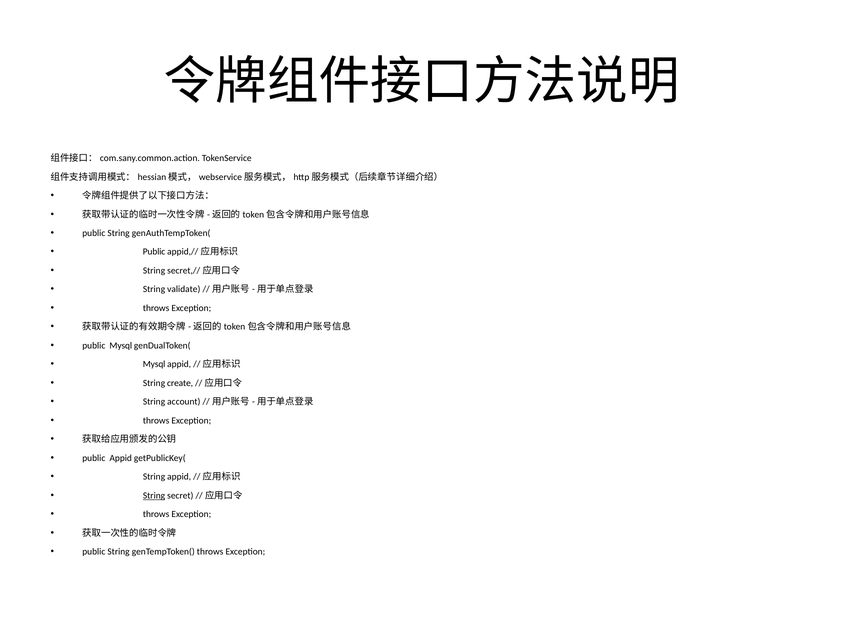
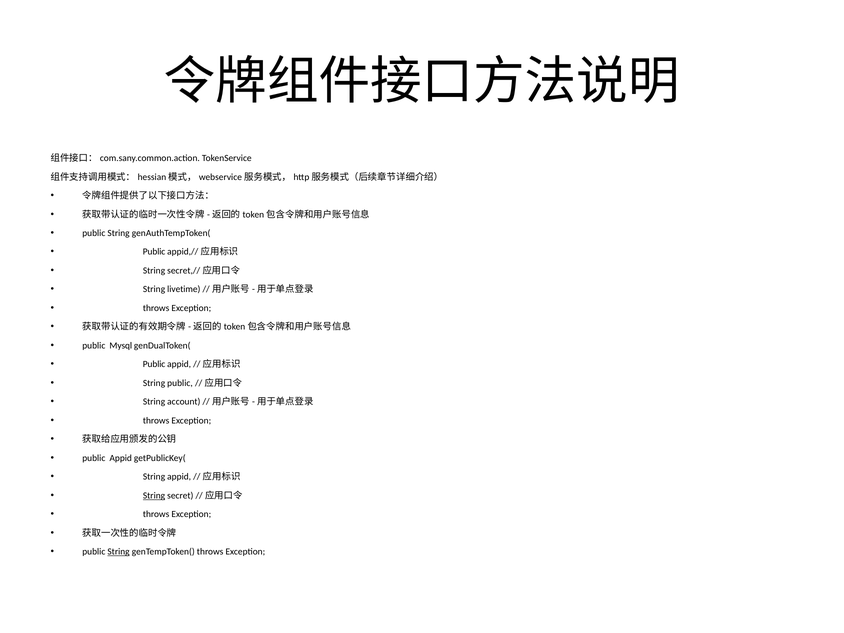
validate: validate -> livetime (184, 289)
Mysql: Mysql -> Public (154, 364)
String create: create -> public (180, 383)
String underline: none -> present (119, 552)
